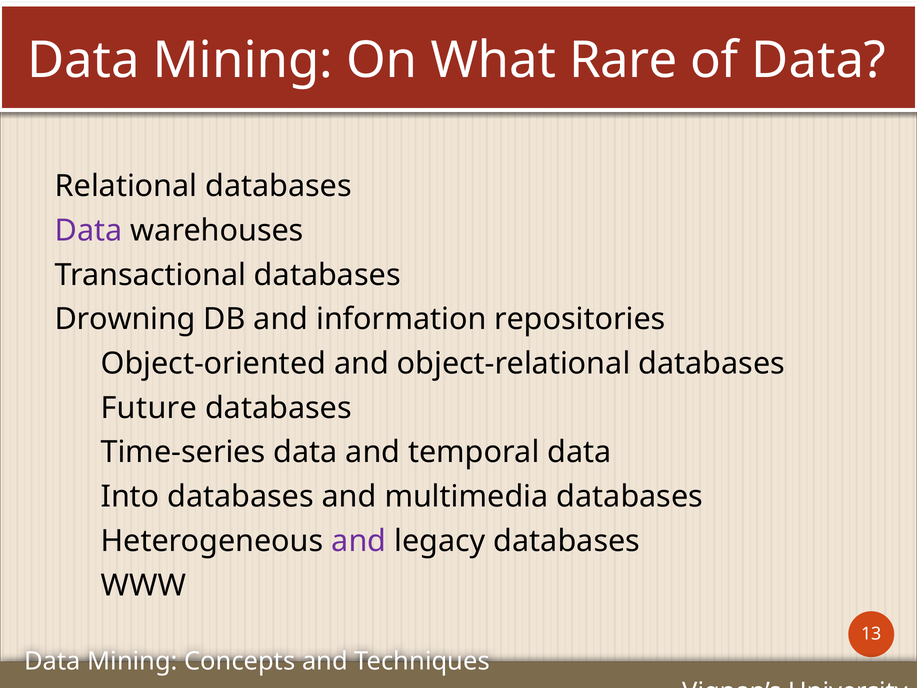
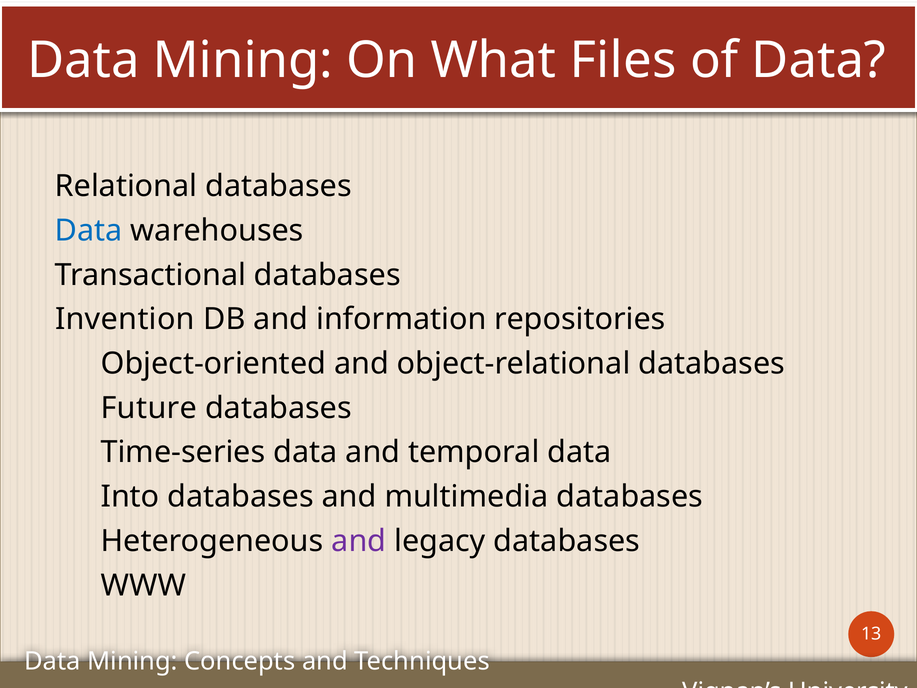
Rare: Rare -> Files (623, 60)
Data colour: purple -> blue (89, 231)
Drowning: Drowning -> Invention (125, 319)
